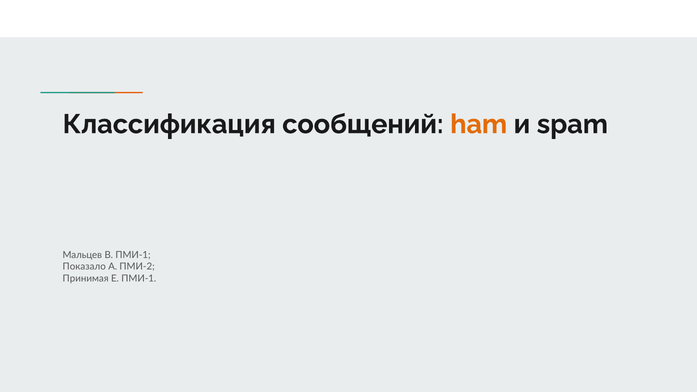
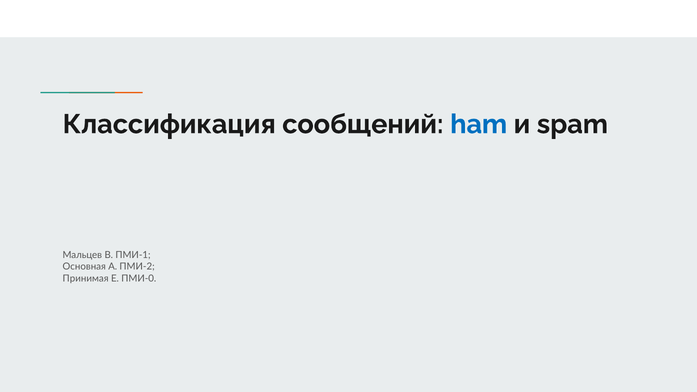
ham colour: orange -> blue (479, 124)
Показало: Показало -> Основная (84, 267)
Е ПМИ-1: ПМИ-1 -> ПМИ-0 (139, 278)
